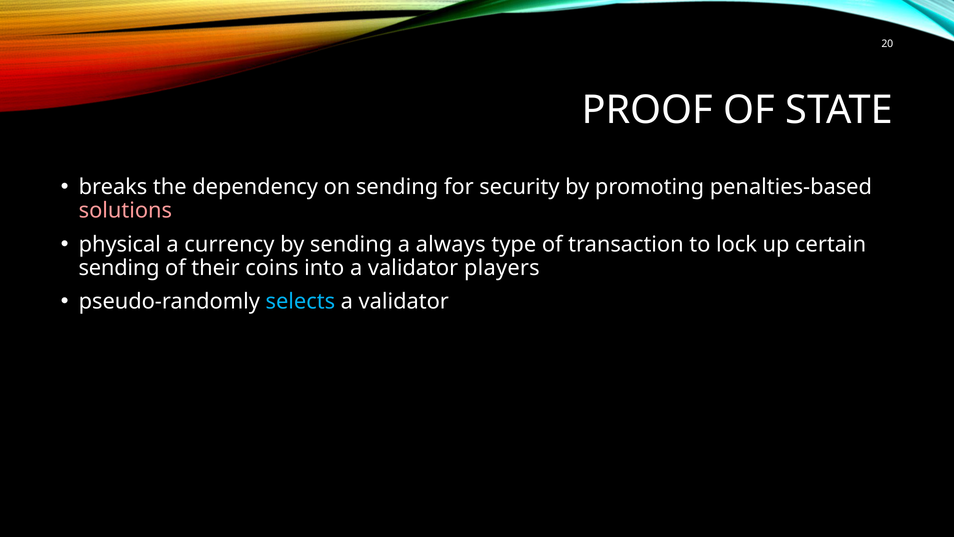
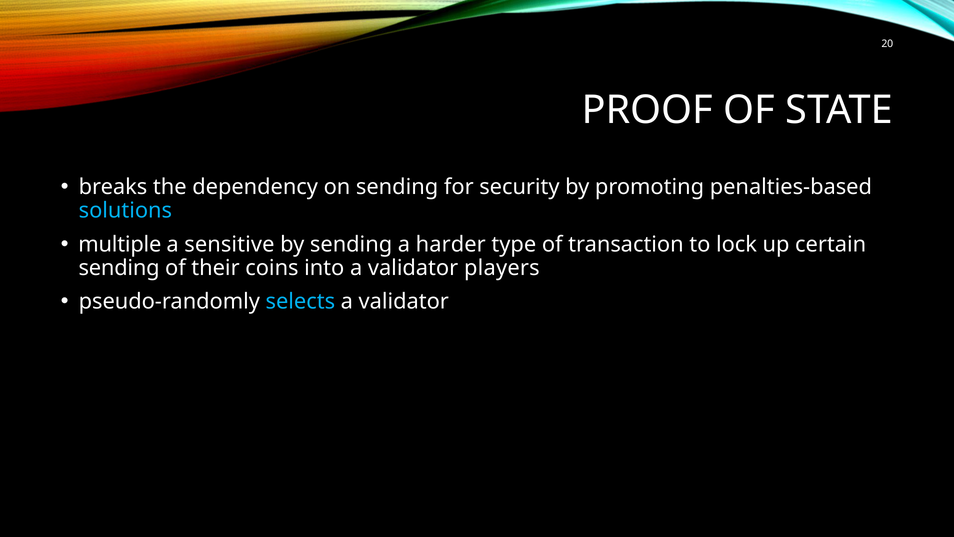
solutions colour: pink -> light blue (125, 211)
physical: physical -> multiple (120, 244)
currency: currency -> sensitive (229, 244)
always: always -> harder (451, 244)
